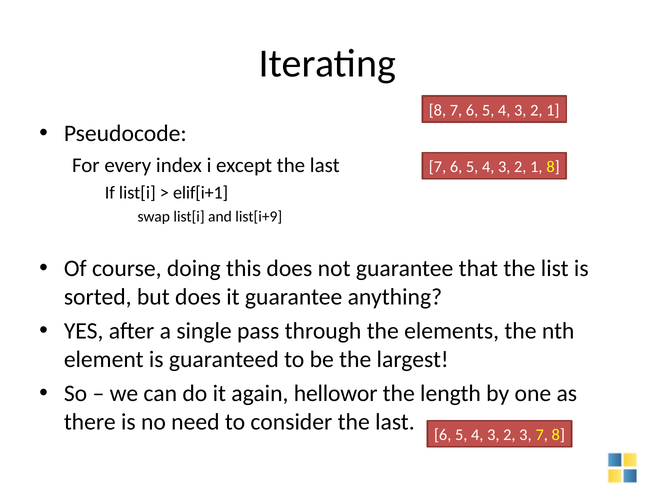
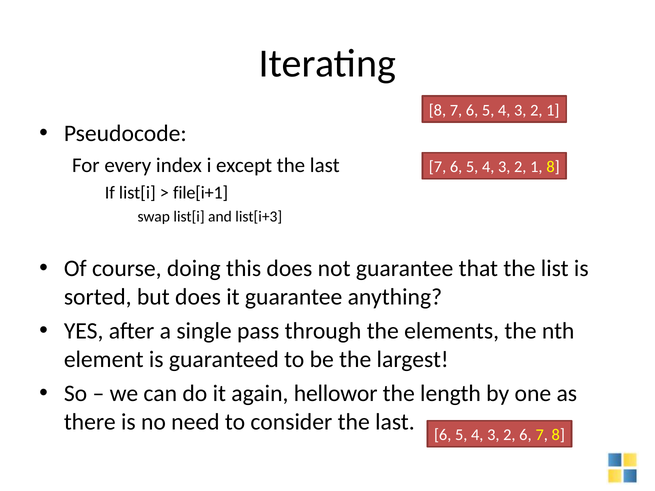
elif[i+1: elif[i+1 -> file[i+1 (201, 193)
list[i+9: list[i+9 -> list[i+3 (259, 217)
2 3: 3 -> 6 (525, 435)
